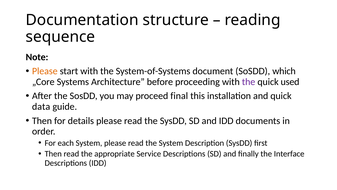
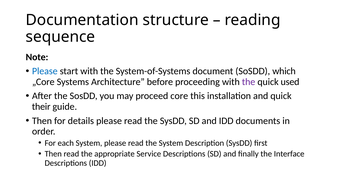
Please colour: orange -> blue (45, 71)
final: final -> core (179, 96)
data: data -> their (41, 106)
